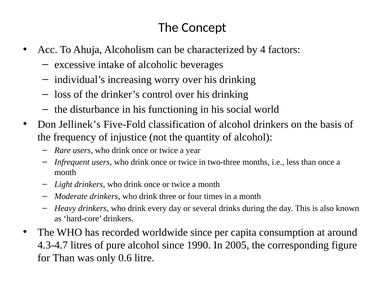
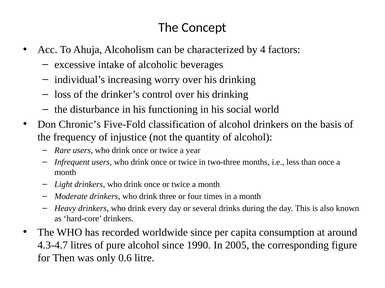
Jellinek’s: Jellinek’s -> Chronic’s (80, 125)
for Than: Than -> Then (64, 259)
